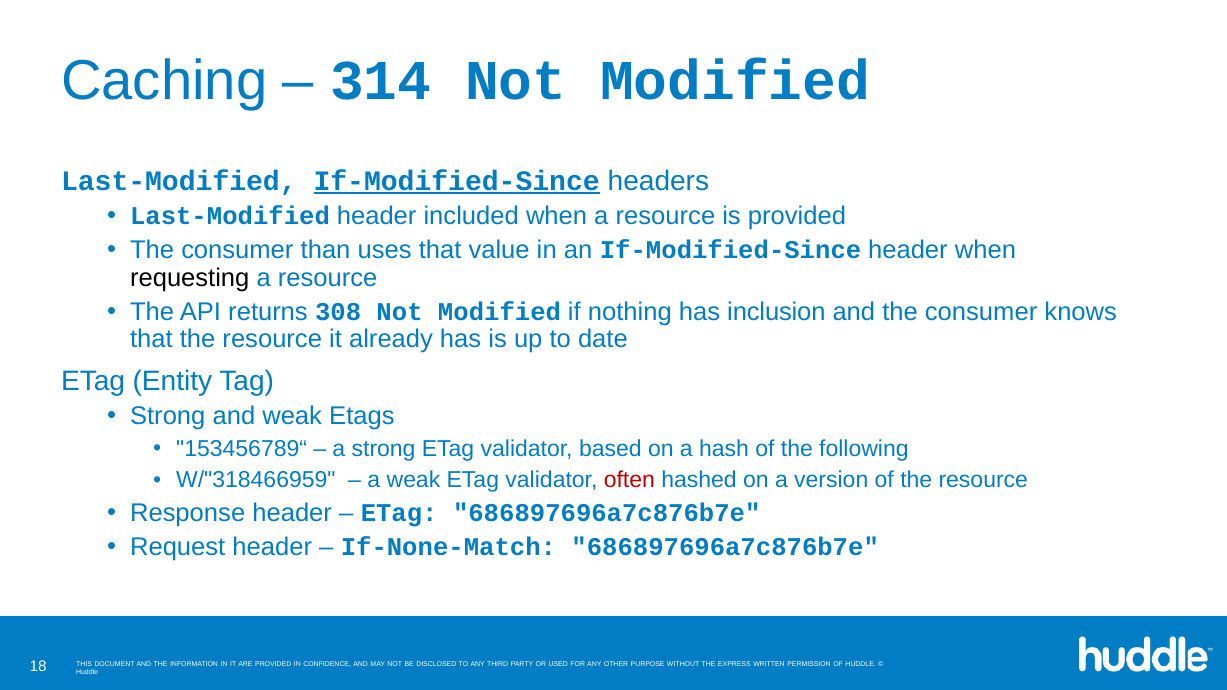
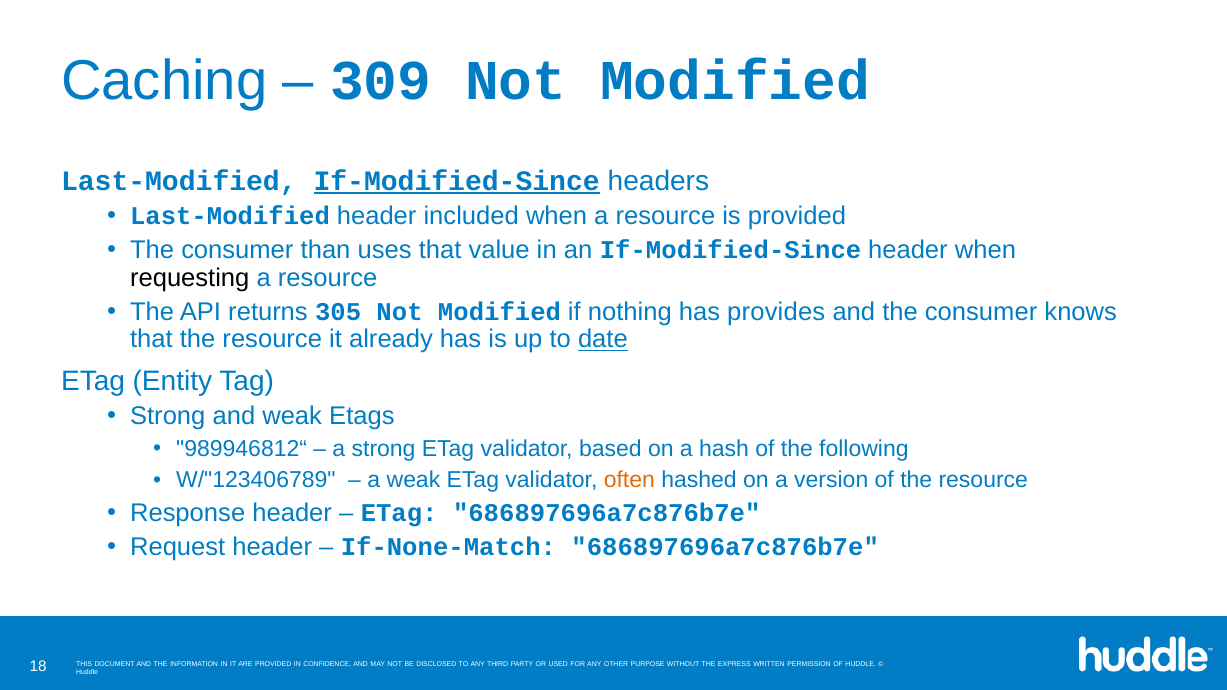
314: 314 -> 309 (381, 81)
308: 308 -> 305 (338, 312)
inclusion: inclusion -> provides (776, 312)
date underline: none -> present (603, 340)
153456789“: 153456789“ -> 989946812“ (242, 449)
W/"318466959: W/"318466959 -> W/"123406789 (256, 480)
often colour: red -> orange (629, 480)
